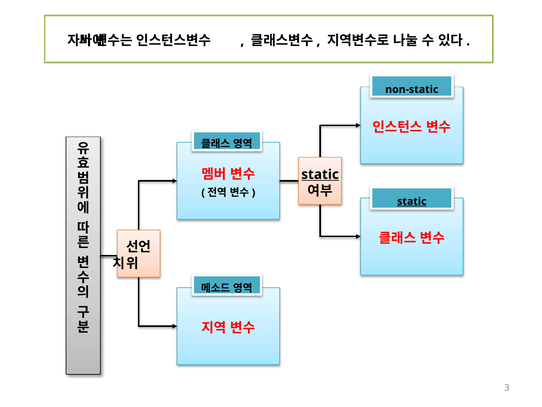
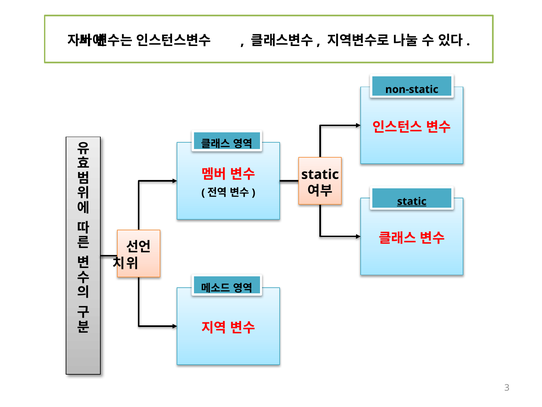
static underline: present -> none (320, 174)
